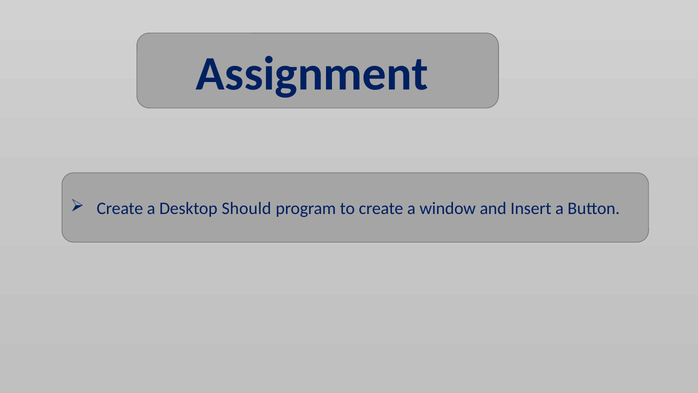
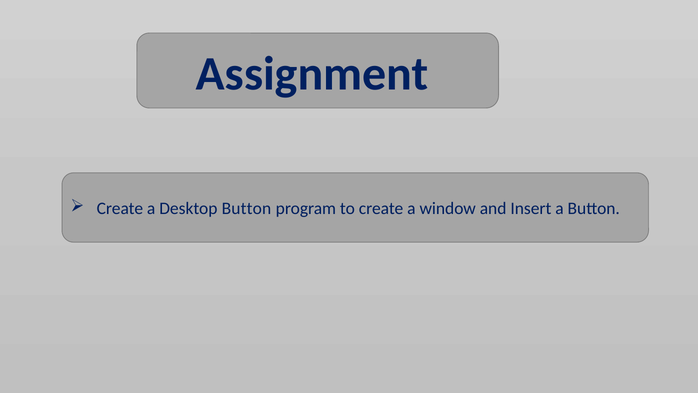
Desktop Should: Should -> Button (246, 209)
